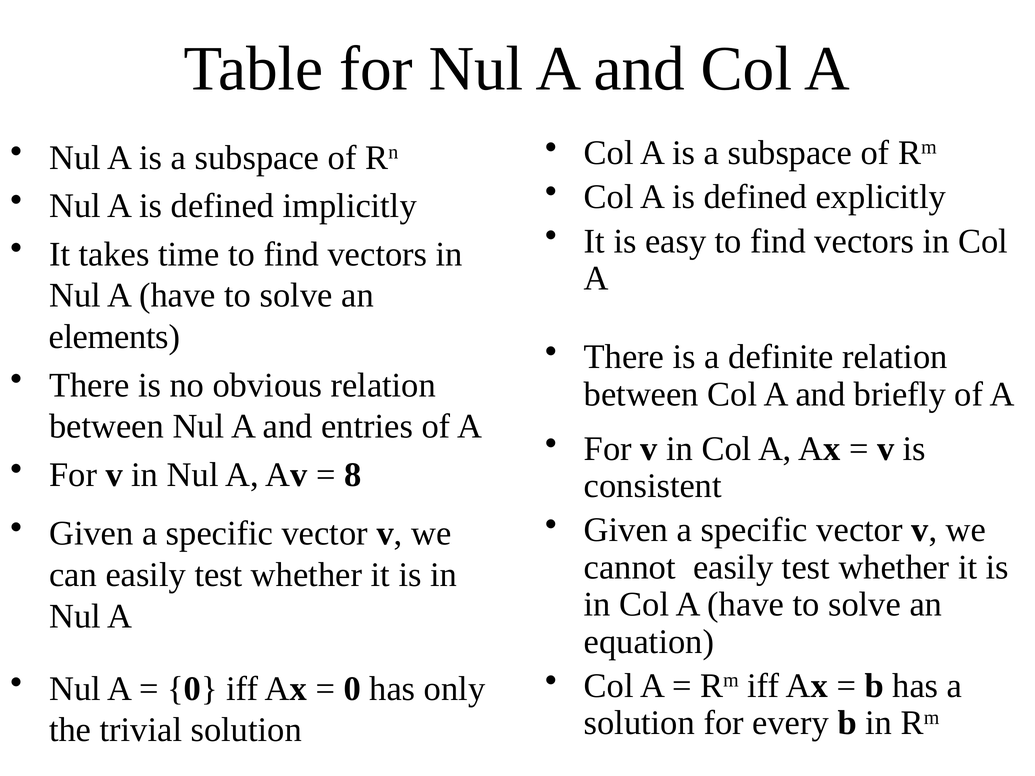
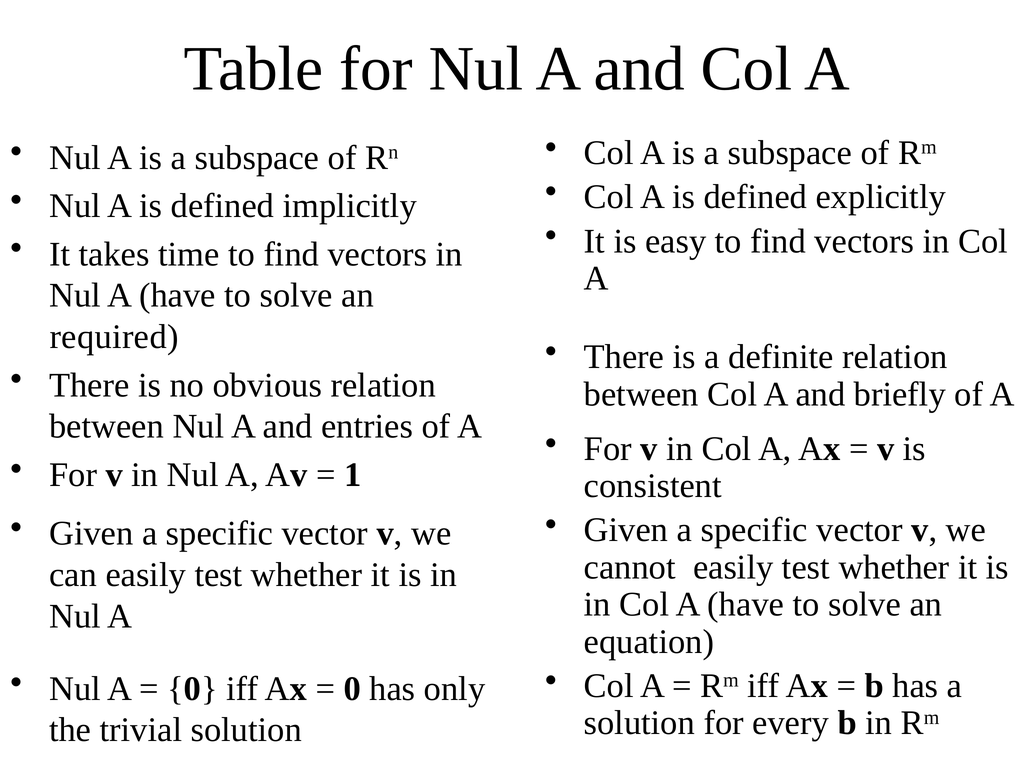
elements: elements -> required (114, 337)
8: 8 -> 1 (353, 475)
